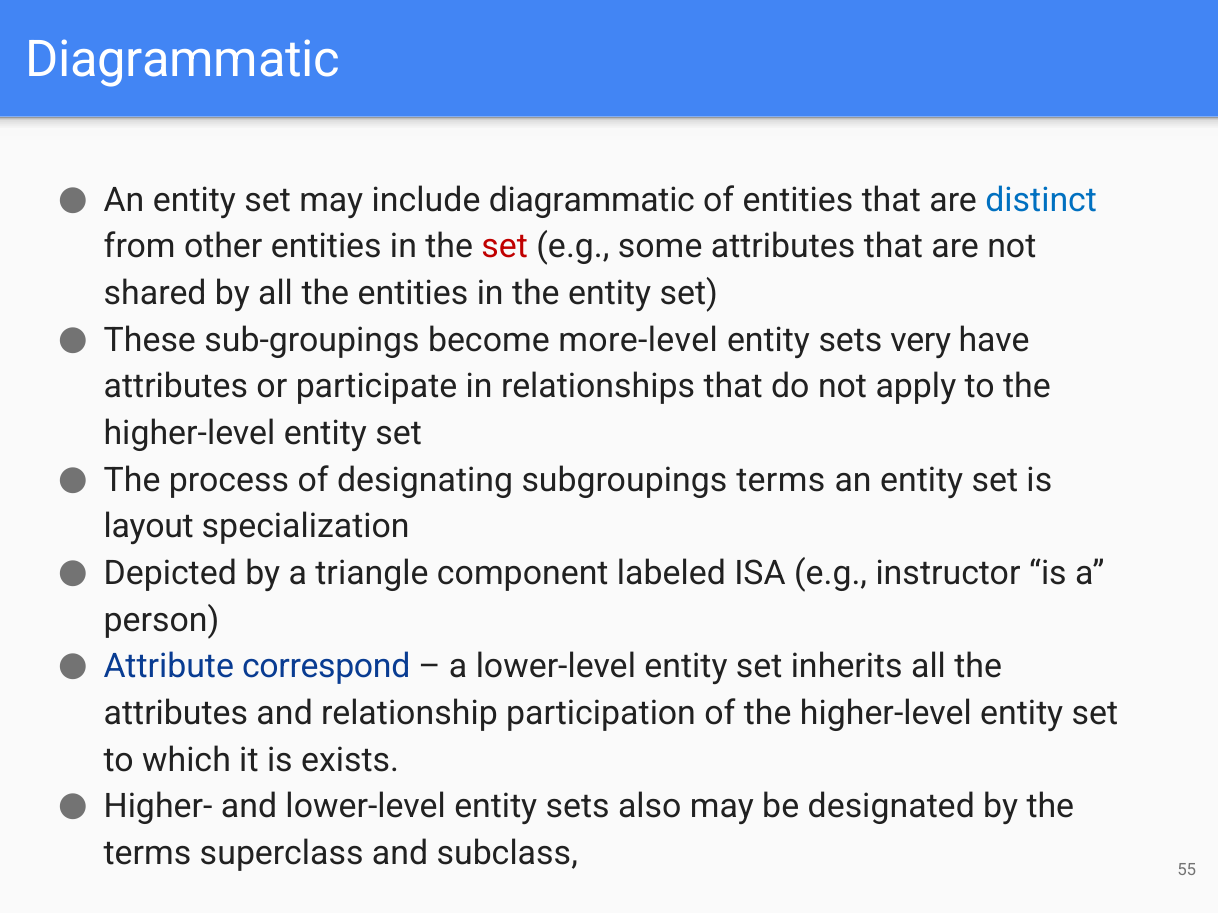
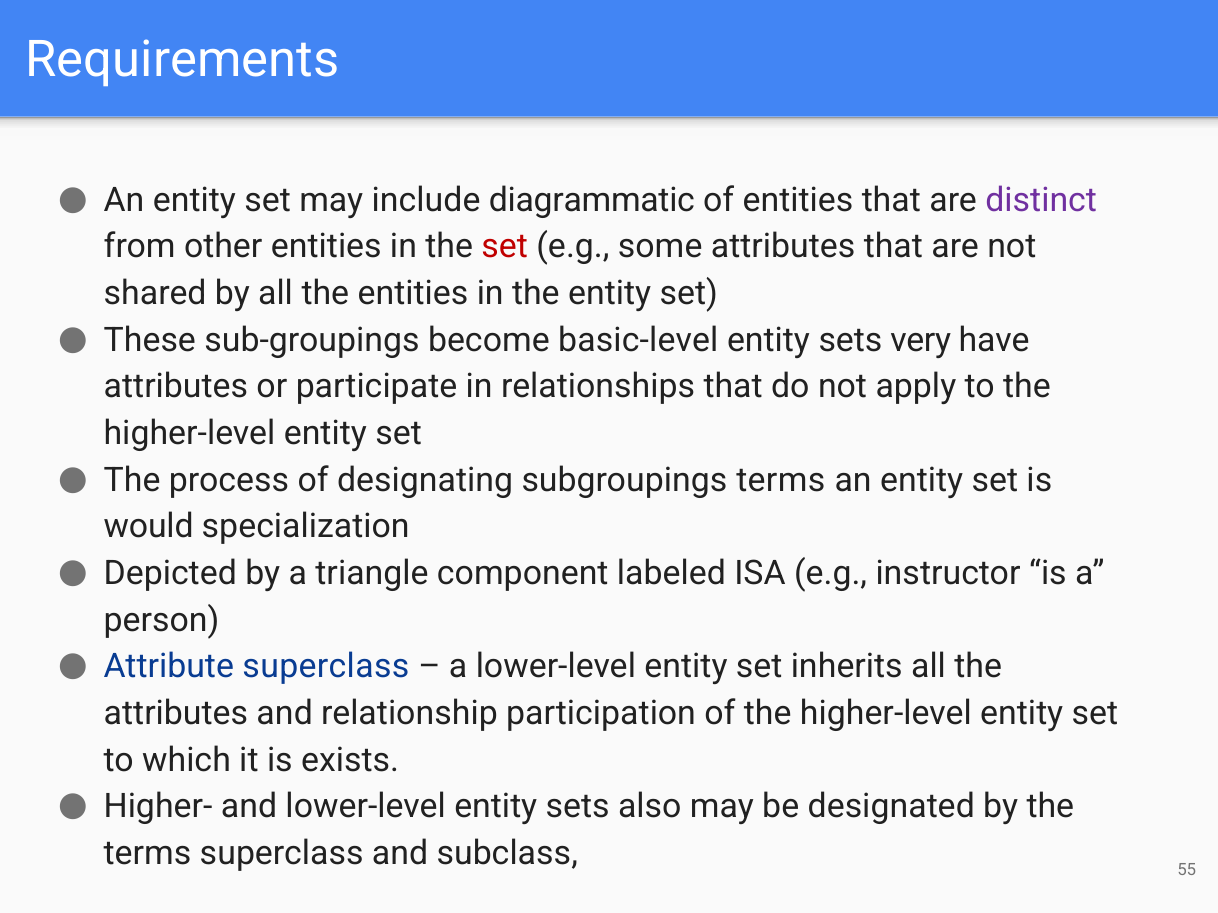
Diagrammatic: Diagrammatic -> Requirements (183, 60)
distinct colour: blue -> purple (1041, 200)
more-level: more-level -> basic-level (638, 340)
layout: layout -> would (149, 527)
Attribute correspond: correspond -> superclass (326, 667)
